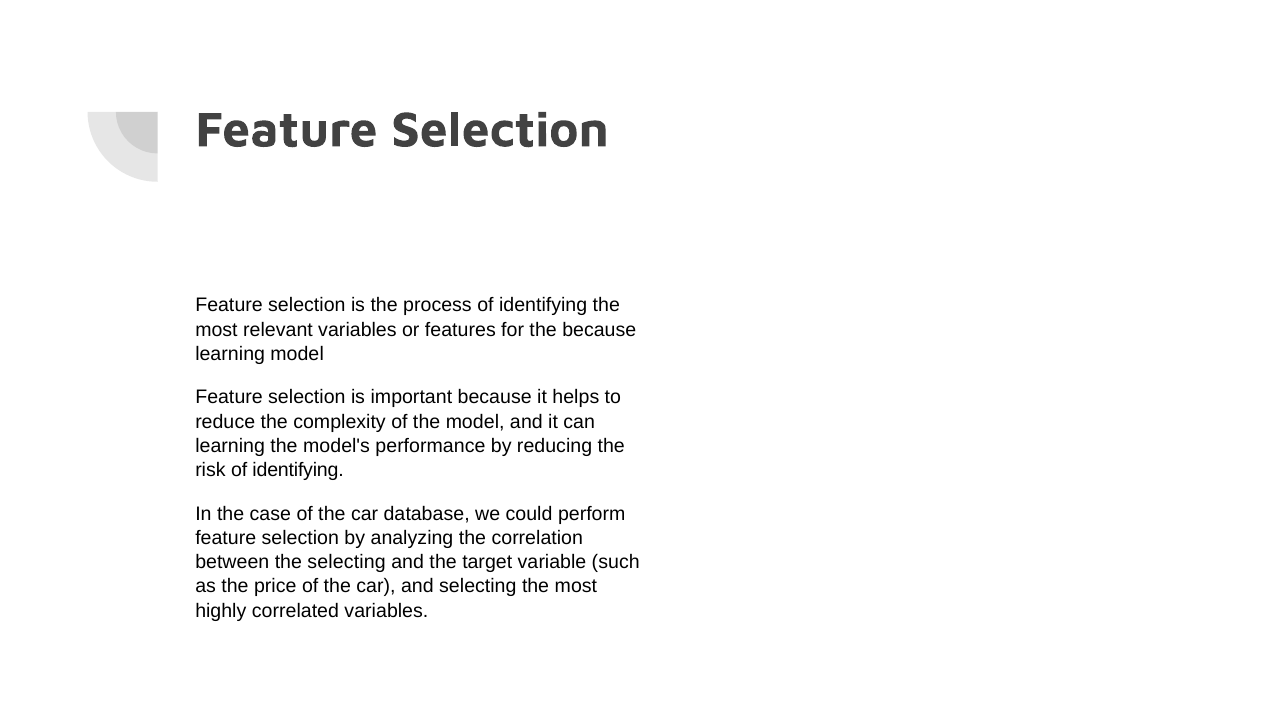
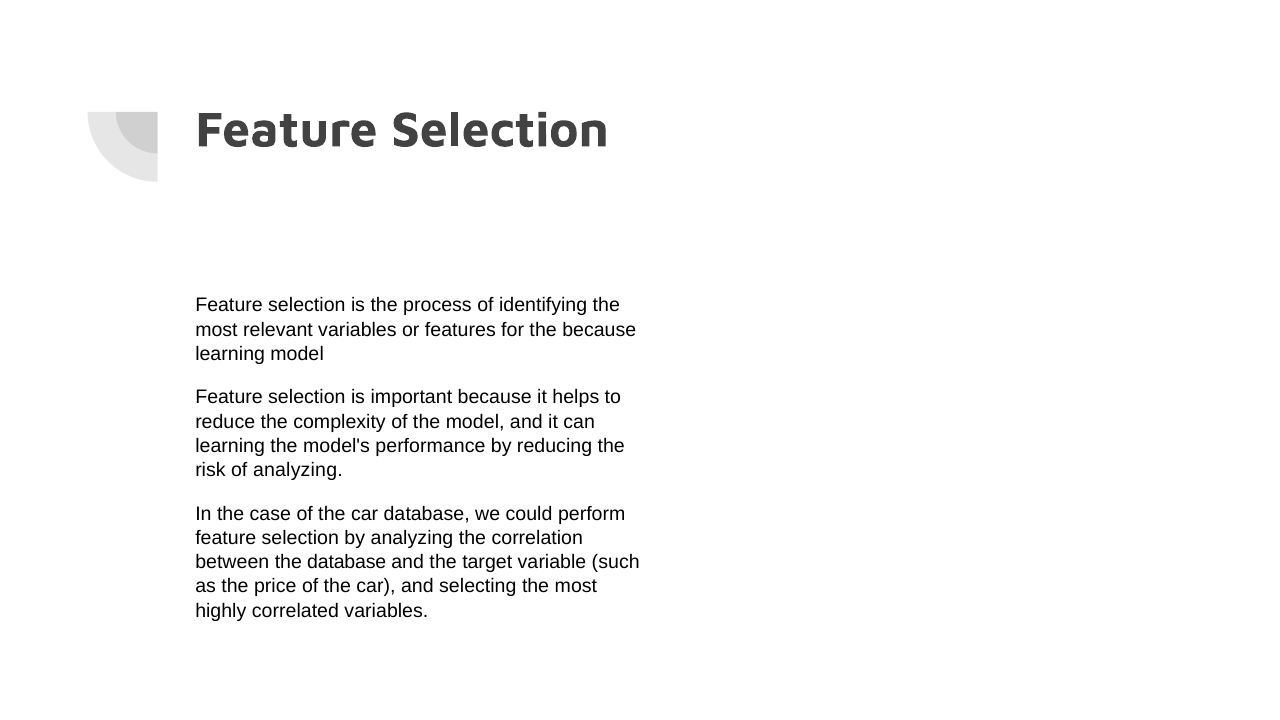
risk of identifying: identifying -> analyzing (298, 470)
the selecting: selecting -> database (347, 562)
